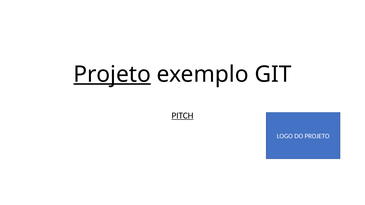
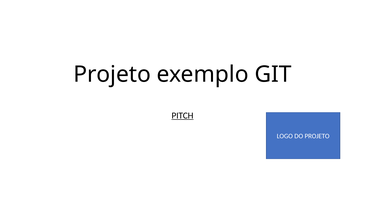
Projeto underline: present -> none (112, 74)
